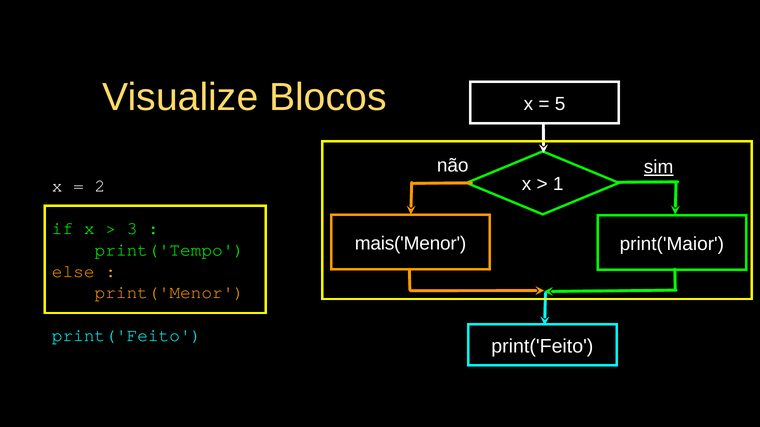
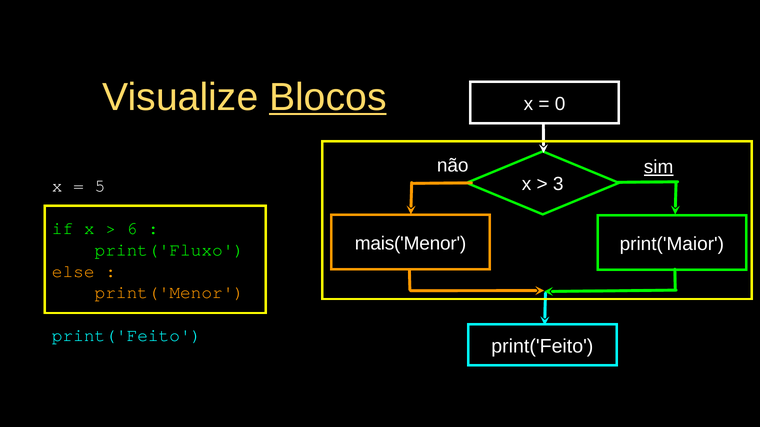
Blocos underline: none -> present (328, 97)
5: 5 -> 0 (560, 104)
1: 1 -> 3 (558, 184)
2: 2 -> 5 (100, 186)
3: 3 -> 6 (132, 229)
print('Tempo: print('Tempo -> print('Fluxo (169, 250)
